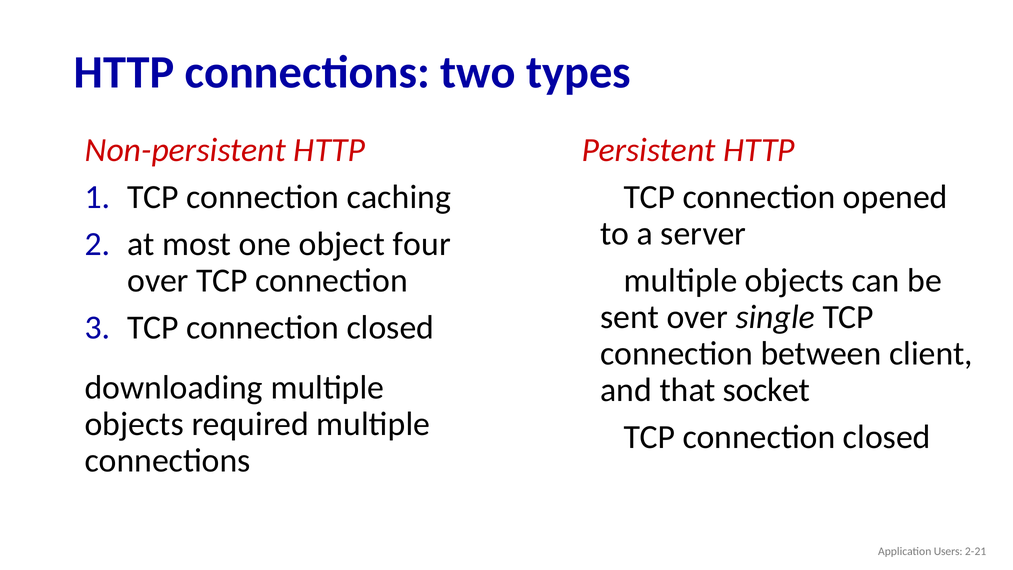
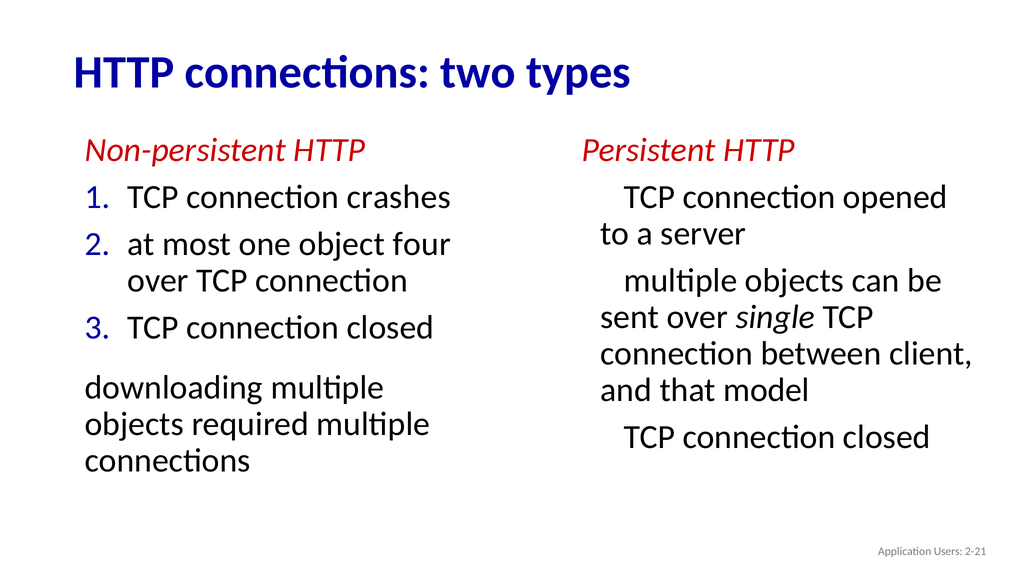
caching: caching -> crashes (399, 197)
socket: socket -> model (766, 390)
